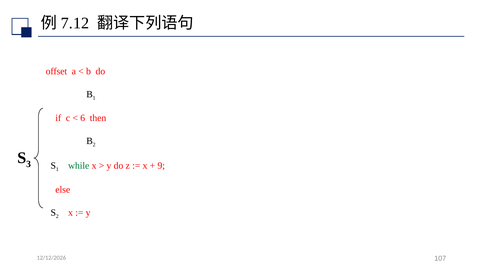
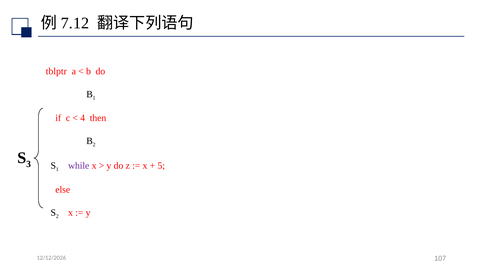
offset: offset -> tblptr (56, 71)
6: 6 -> 4 (83, 118)
while colour: green -> purple (79, 166)
9: 9 -> 5 (161, 166)
